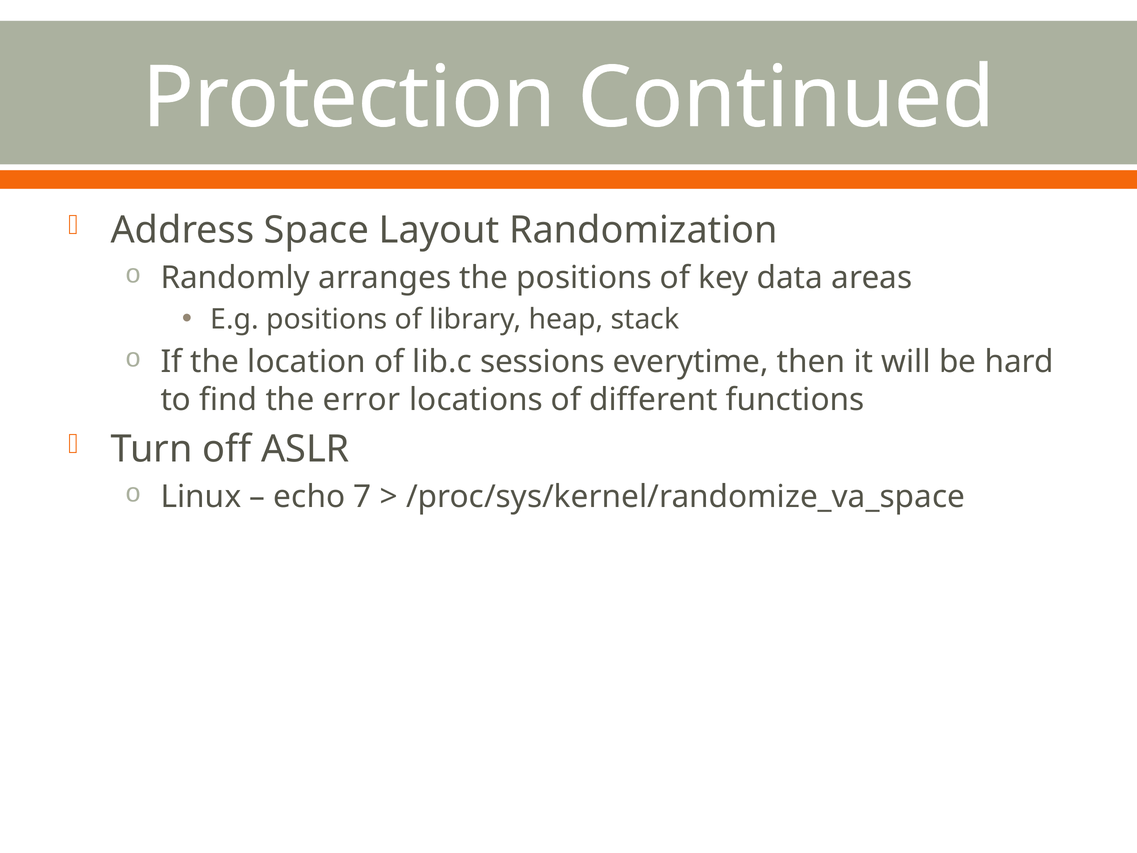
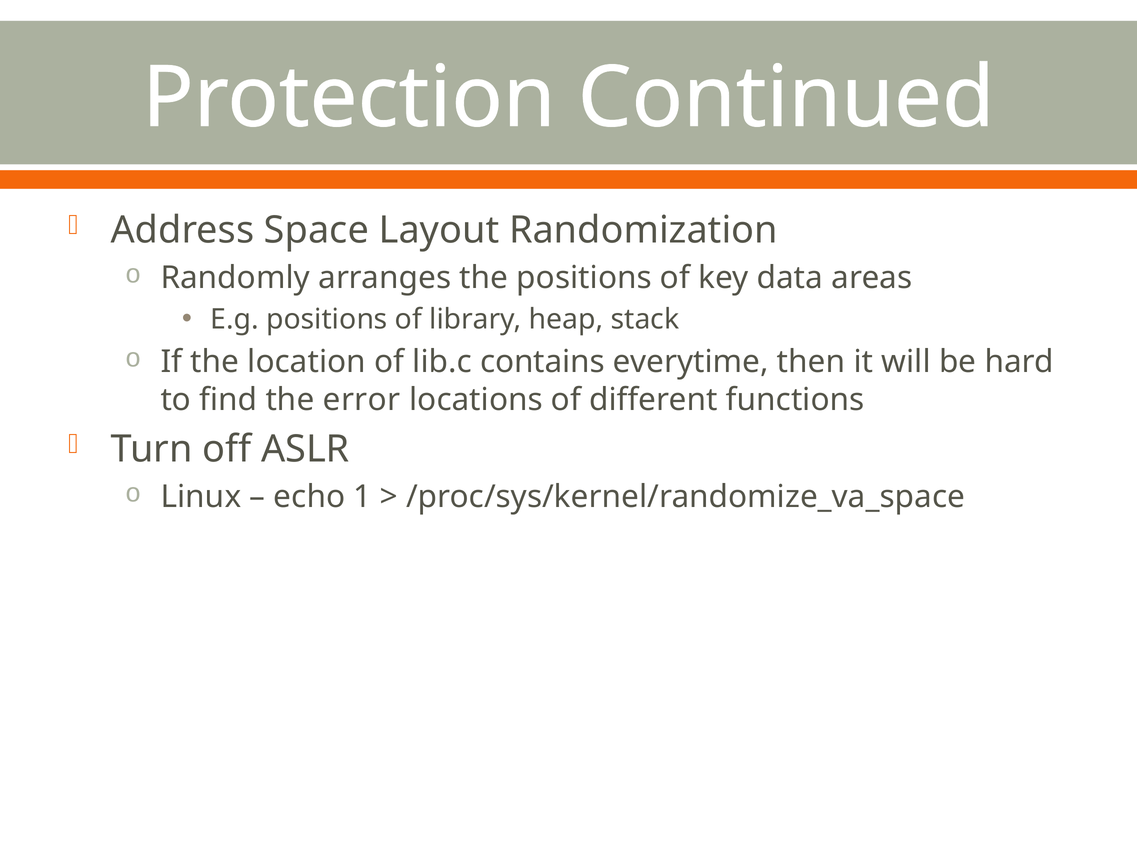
sessions: sessions -> contains (542, 362)
7: 7 -> 1 (362, 497)
